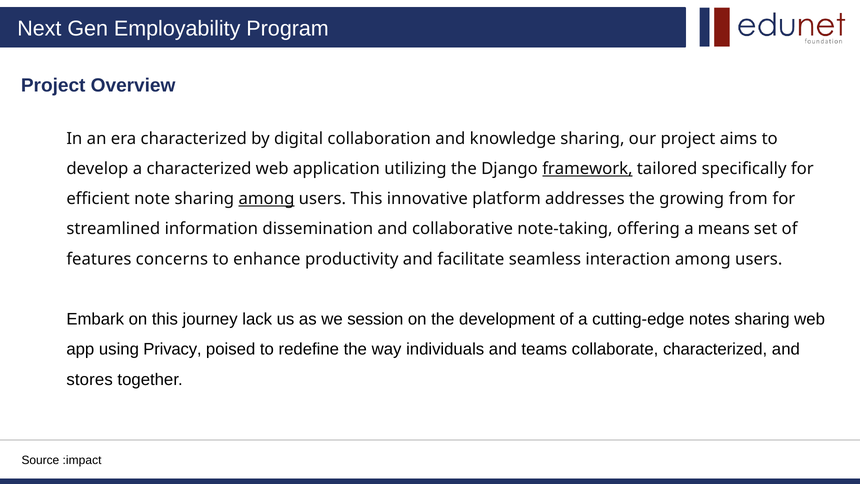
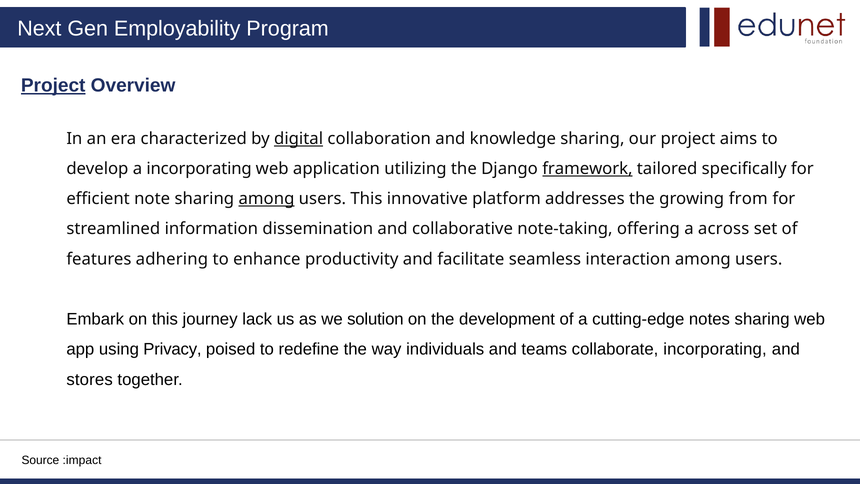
Project underline: none -> present (53, 86)
digital underline: none -> present (299, 139)
a characterized: characterized -> incorporating (199, 169)
means: means -> across (724, 229)
concerns: concerns -> adhering (172, 259)
session: session -> solution (375, 319)
collaborate characterized: characterized -> incorporating (715, 349)
